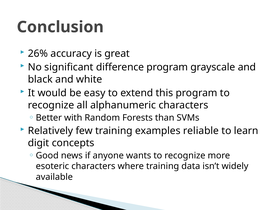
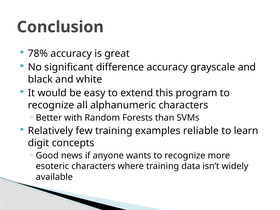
26%: 26% -> 78% (38, 54)
difference program: program -> accuracy (167, 67)
